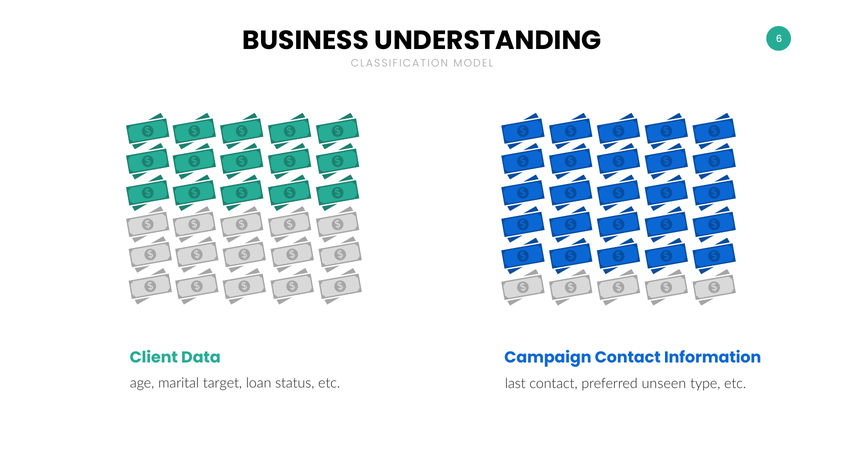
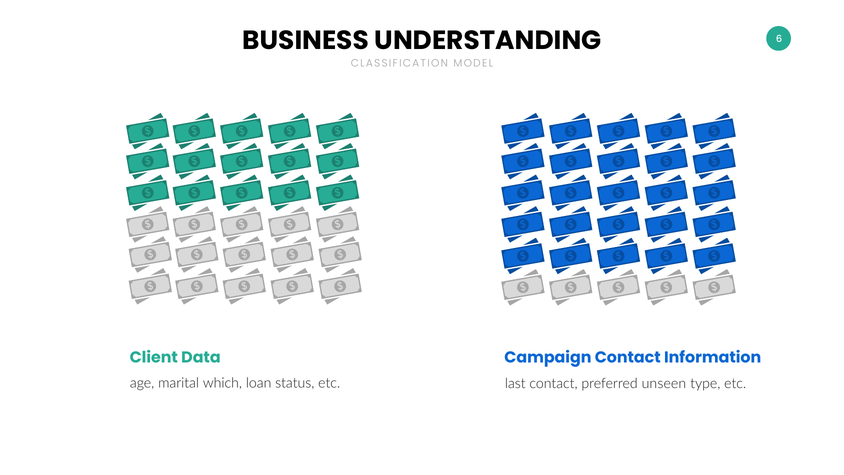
target: target -> which (223, 383)
